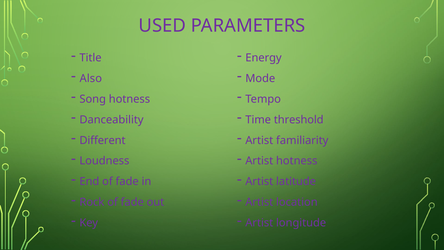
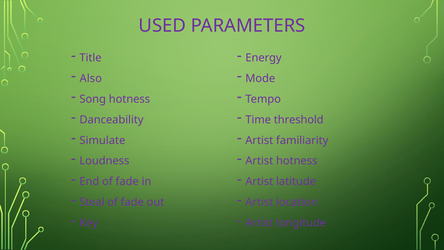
Different: Different -> Simulate (102, 140)
Rock: Rock -> Steal (92, 202)
